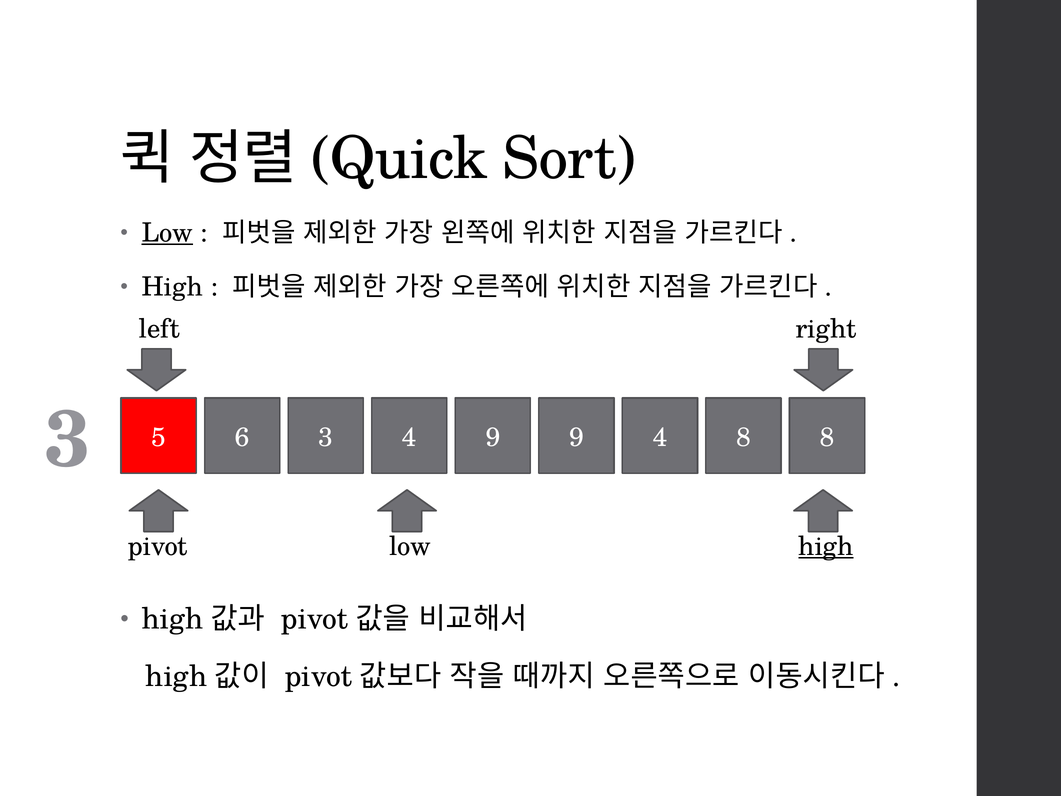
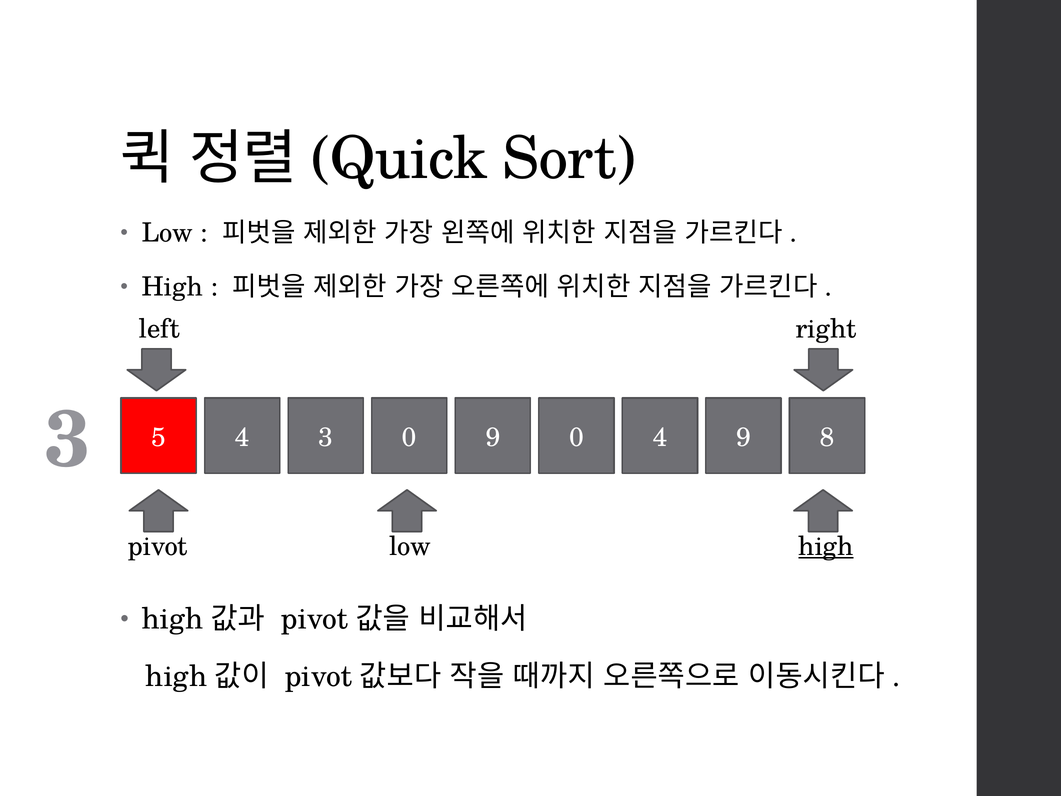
Low underline: present -> none (167, 233)
5 6: 6 -> 4 (242, 437)
3 4: 4 -> 0 (409, 437)
9 9: 9 -> 0 (576, 437)
4 8: 8 -> 9 (744, 437)
